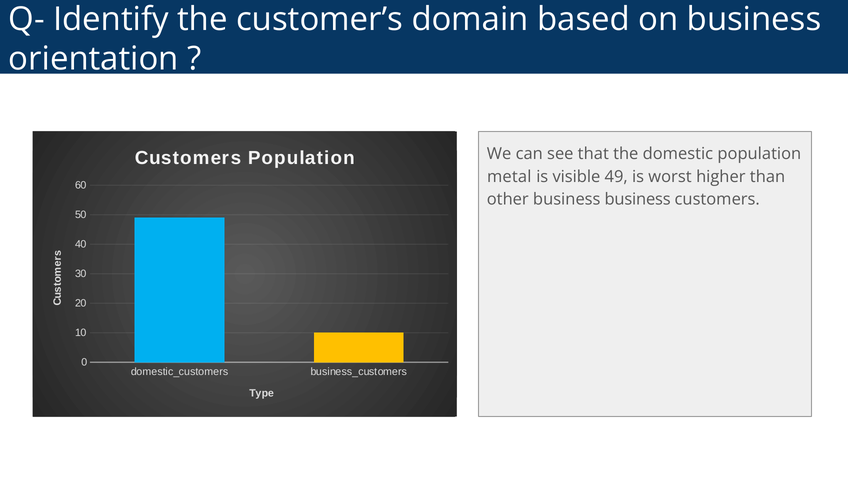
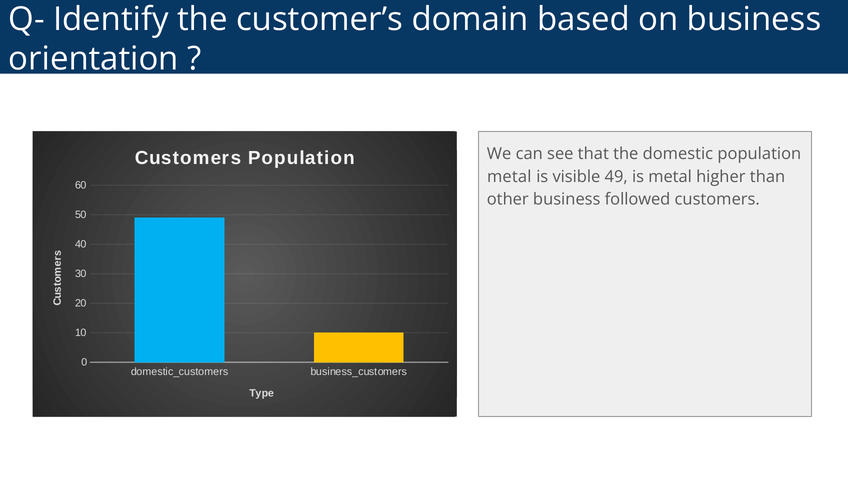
is worst: worst -> metal (670, 177)
business business: business -> followed (638, 199)
